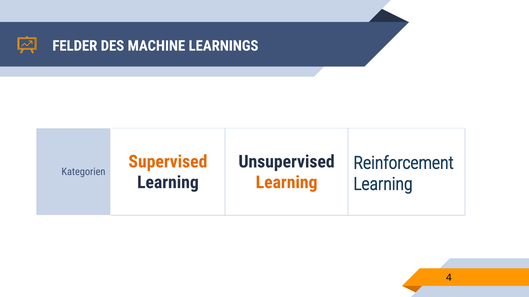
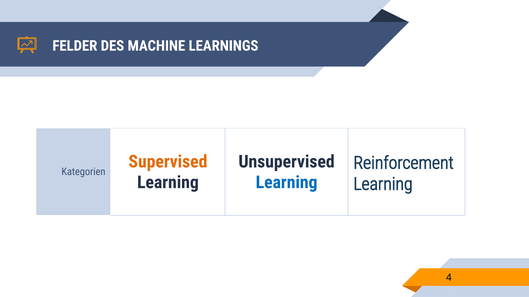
Learning colour: orange -> blue (287, 183)
